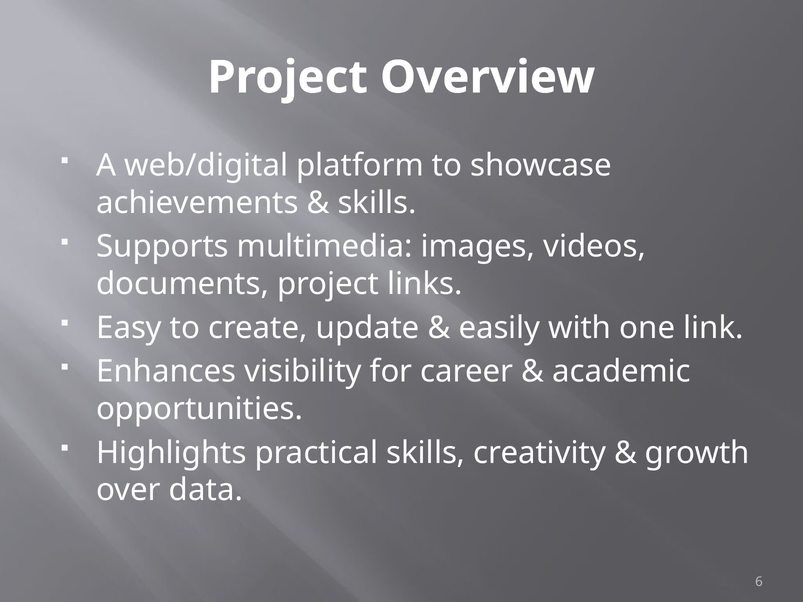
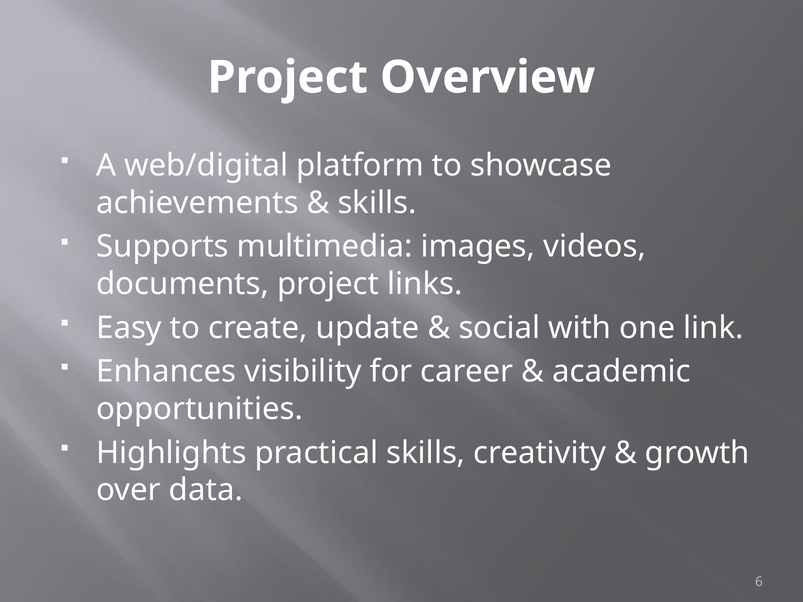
easily: easily -> social (499, 328)
